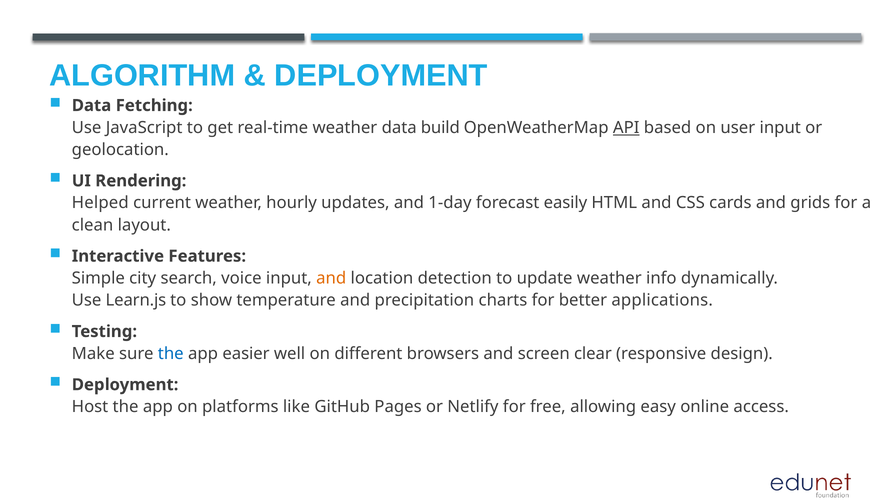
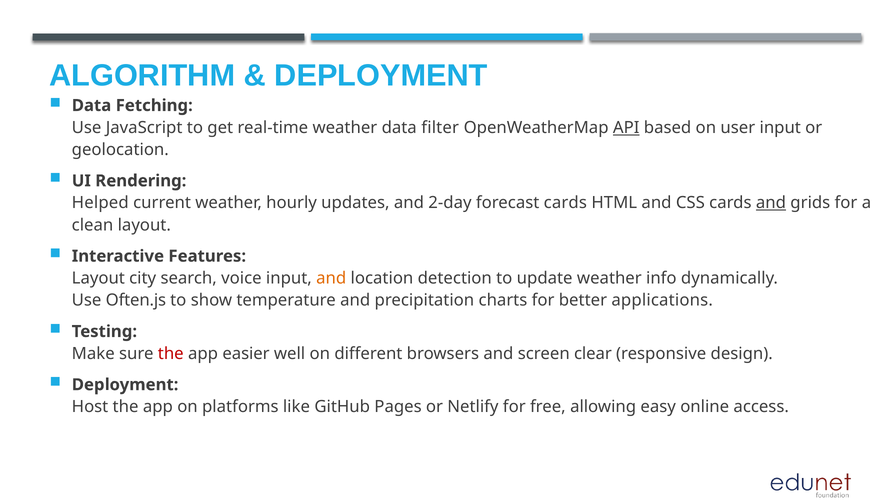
build: build -> filter (440, 128)
1-day: 1-day -> 2-day (450, 203)
forecast easily: easily -> cards (565, 203)
and underline: none -> present (771, 203)
Simple: Simple -> Layout (98, 278)
Learn.js: Learn.js -> Often.js (136, 300)
the colour: blue -> red (171, 354)
